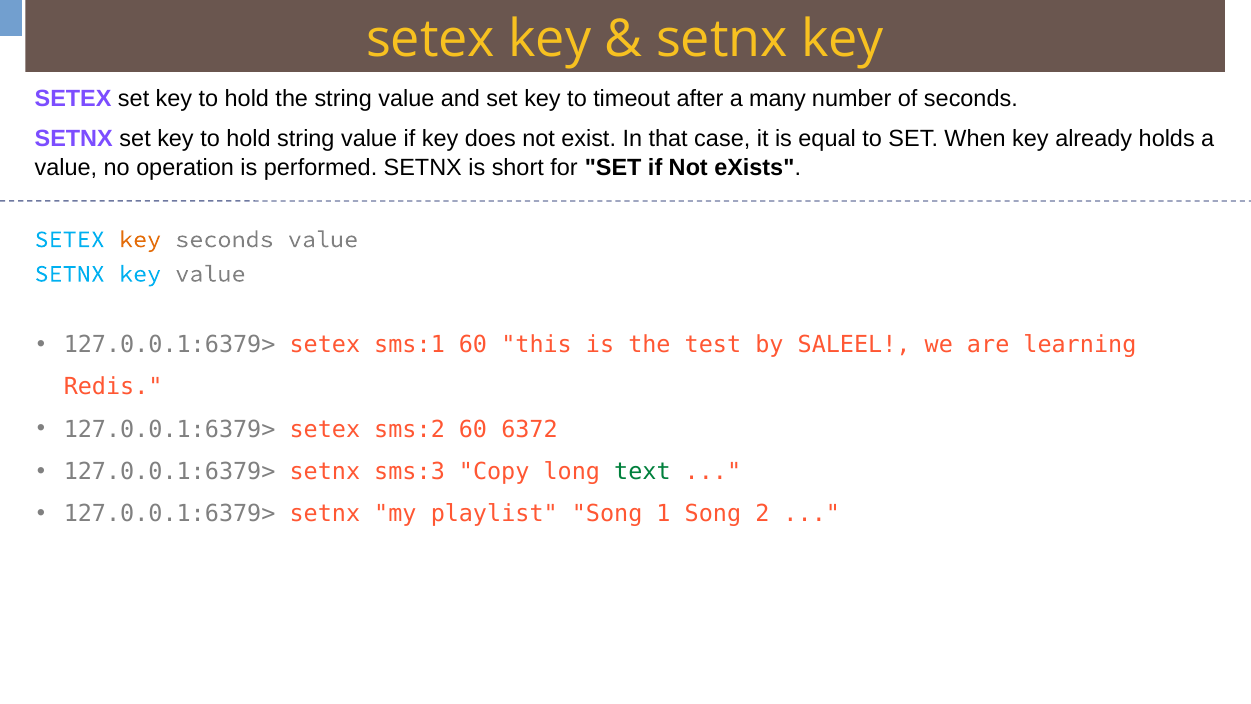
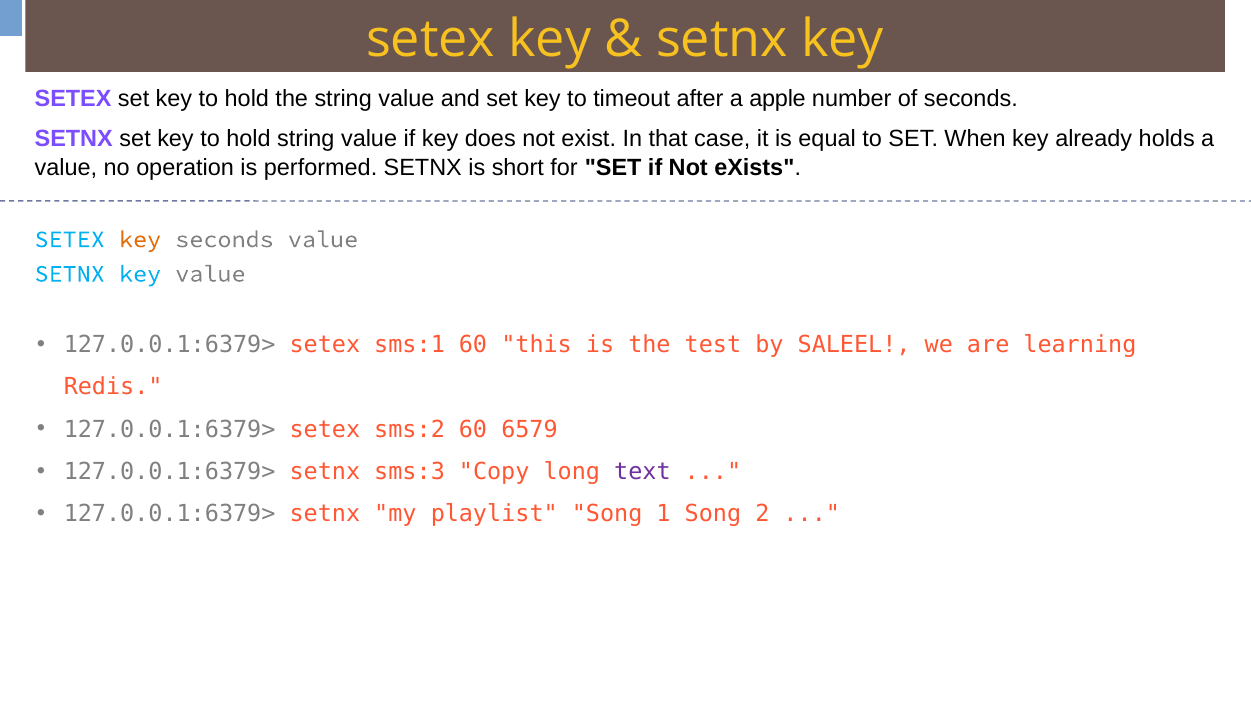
many: many -> apple (778, 98)
6372: 6372 -> 6579 (529, 429)
text colour: green -> purple (642, 471)
